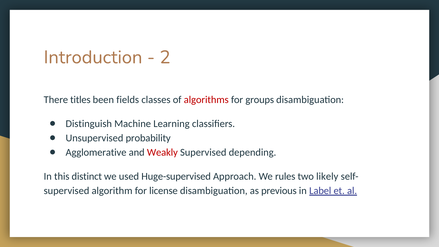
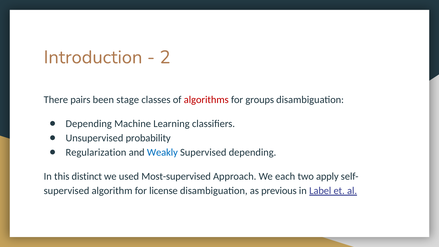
titles: titles -> pairs (80, 100)
fields: fields -> stage (128, 100)
Distinguish: Distinguish -> Depending (89, 124)
Agglomerative: Agglomerative -> Regularization (96, 152)
Weakly colour: red -> blue (162, 152)
Huge-supervised: Huge-supervised -> Most-supervised (176, 176)
rules: rules -> each (285, 176)
likely: likely -> apply (327, 176)
